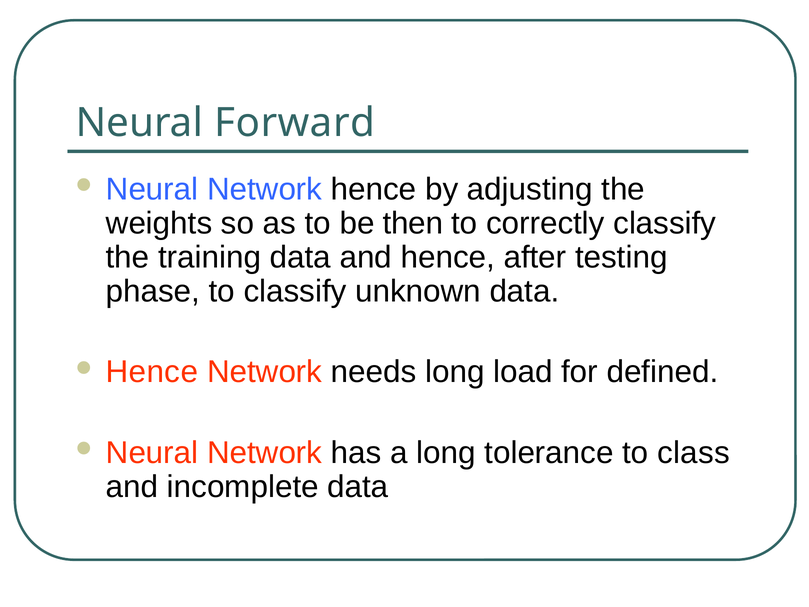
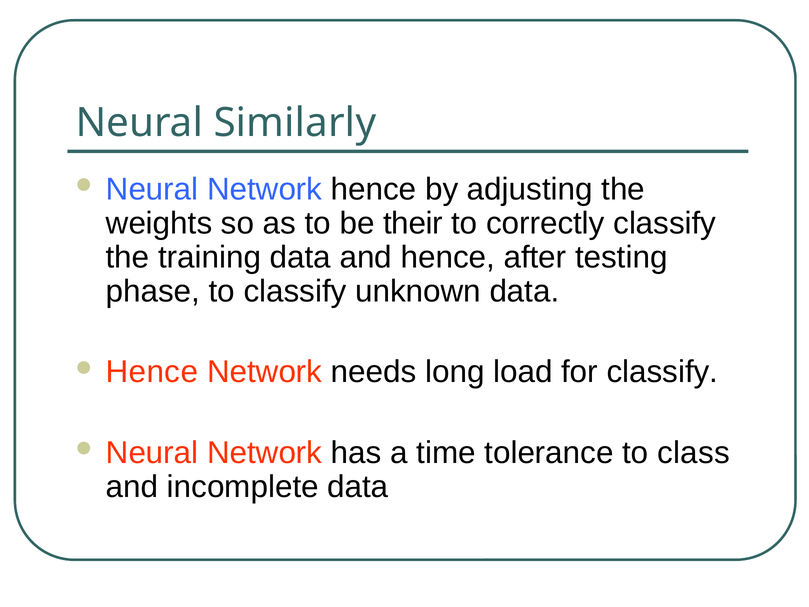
Forward: Forward -> Similarly (295, 123)
then: then -> their (413, 223)
for defined: defined -> classify (662, 372)
a long: long -> time (446, 453)
